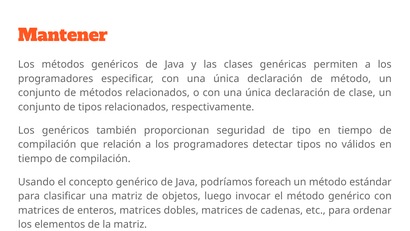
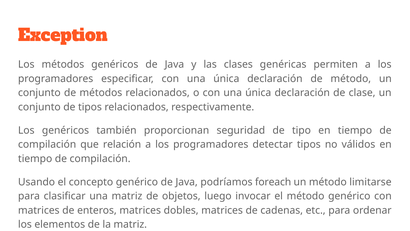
Mantener: Mantener -> Exception (63, 35)
estándar: estándar -> limitarse (370, 182)
